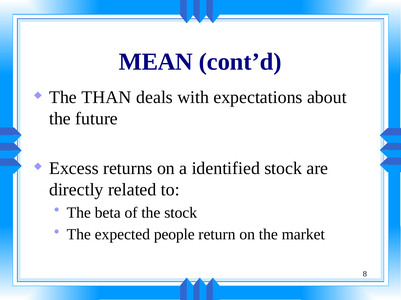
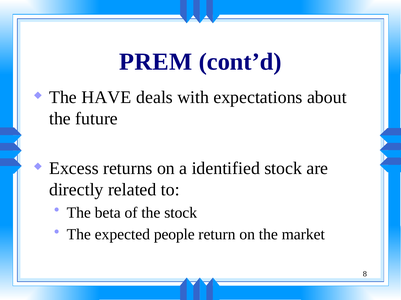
MEAN: MEAN -> PREM (156, 62)
THAN: THAN -> HAVE (106, 98)
